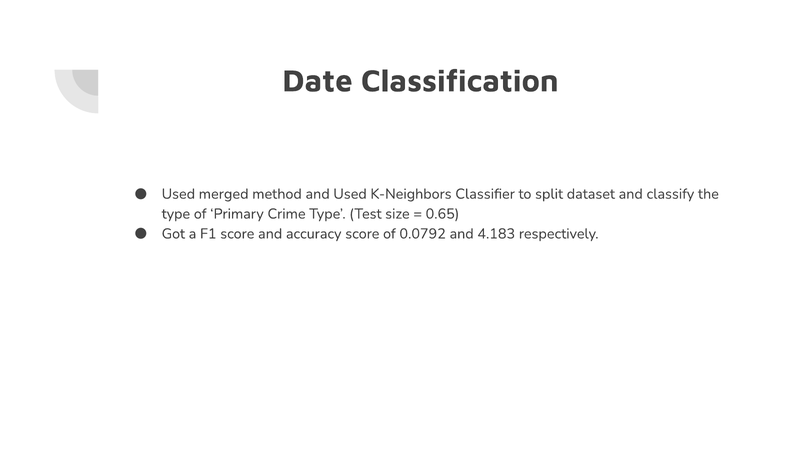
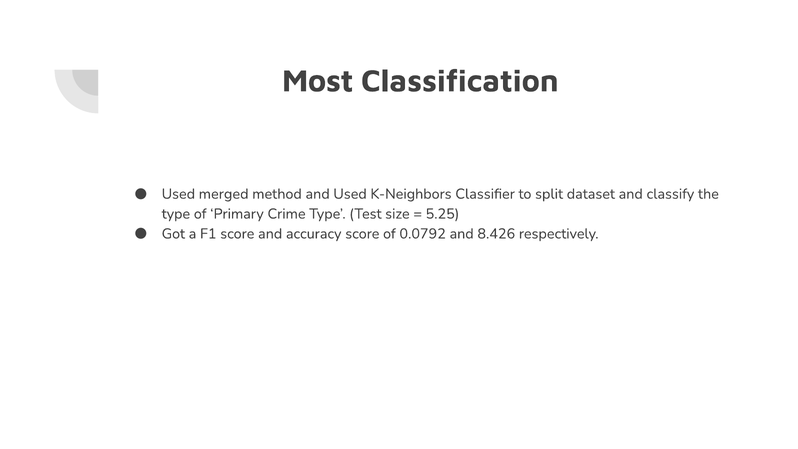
Date: Date -> Most (318, 81)
0.65: 0.65 -> 5.25 (442, 214)
4.183: 4.183 -> 8.426 (496, 234)
